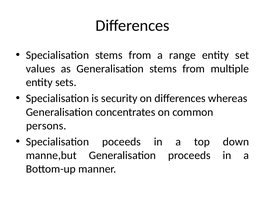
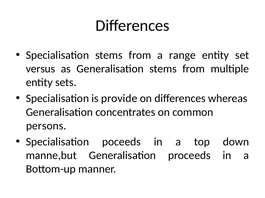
values: values -> versus (41, 69)
security: security -> provide (119, 99)
